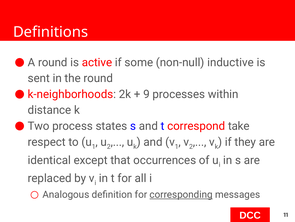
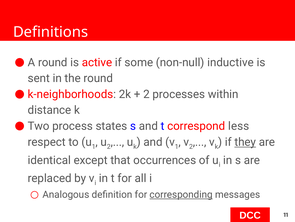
9: 9 -> 2 (146, 94)
take: take -> less (239, 126)
they underline: none -> present (245, 142)
